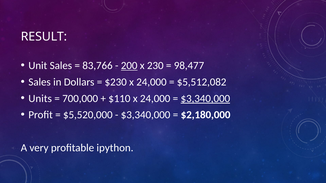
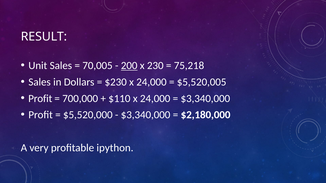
83,766: 83,766 -> 70,005 (98, 66)
98,477: 98,477 -> 75,218 (189, 66)
$5,512,082: $5,512,082 -> $5,520,005 (202, 82)
Units: Units -> Profit (40, 99)
$3,340,000 underline: present -> none (205, 99)
